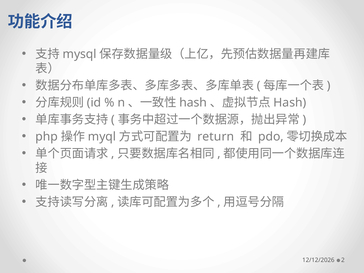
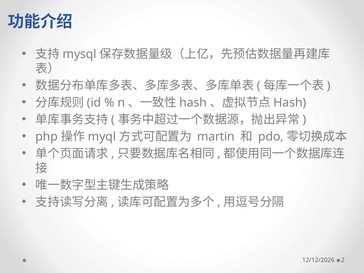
return: return -> martin (216, 137)
